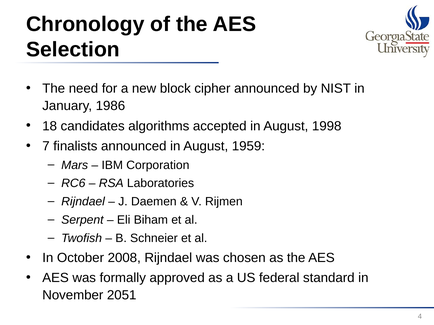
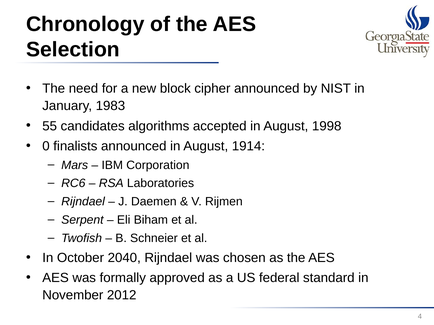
1986: 1986 -> 1983 (110, 106)
18: 18 -> 55 (50, 126)
7: 7 -> 0 (46, 146)
1959: 1959 -> 1914 (248, 146)
2008: 2008 -> 2040 (124, 258)
2051: 2051 -> 2012 (122, 296)
